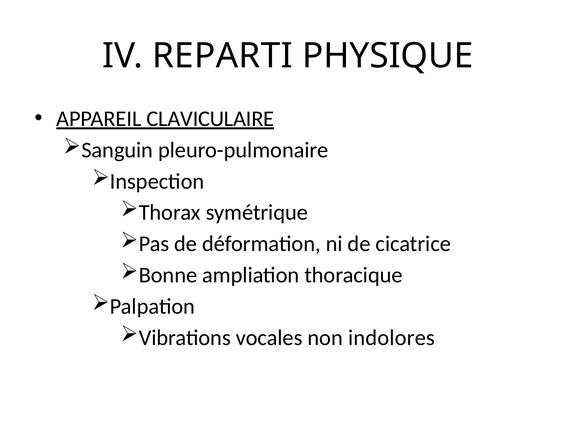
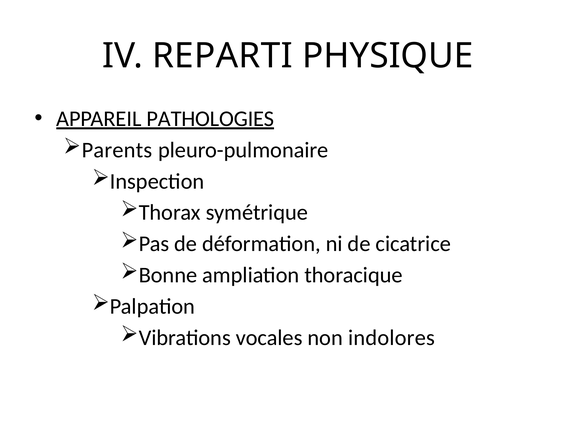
CLAVICULAIRE: CLAVICULAIRE -> PATHOLOGIES (210, 119)
Sanguin: Sanguin -> Parents (117, 150)
